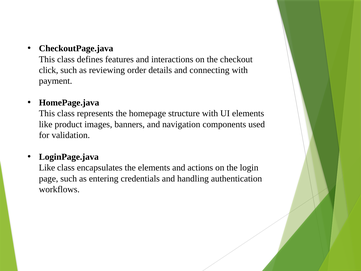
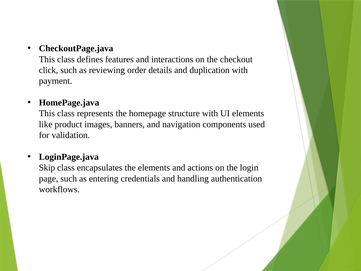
connecting: connecting -> duplication (210, 70)
Like: Like -> Skip (47, 168)
